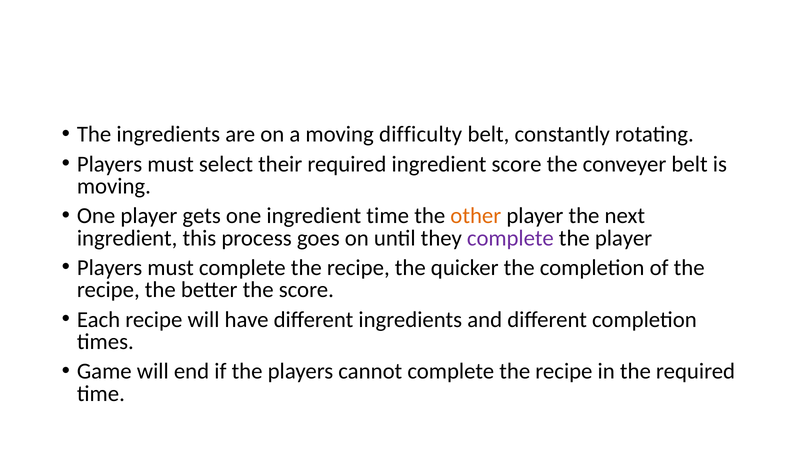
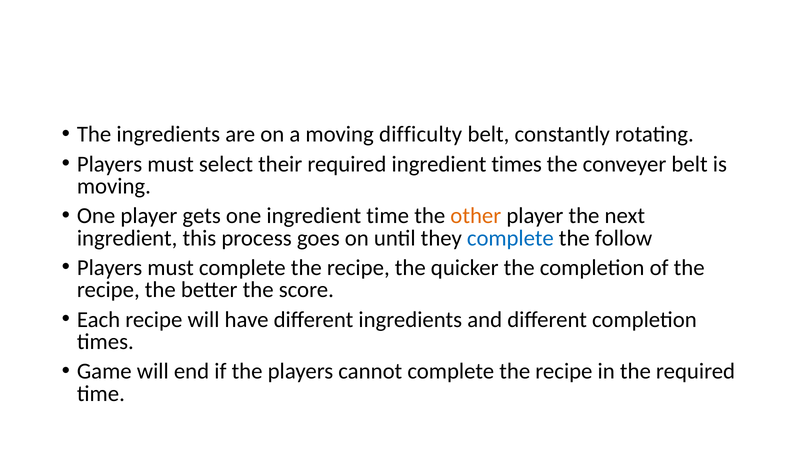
ingredient score: score -> times (517, 164)
complete colour: purple -> blue (510, 238)
the player: player -> follow (624, 238)
